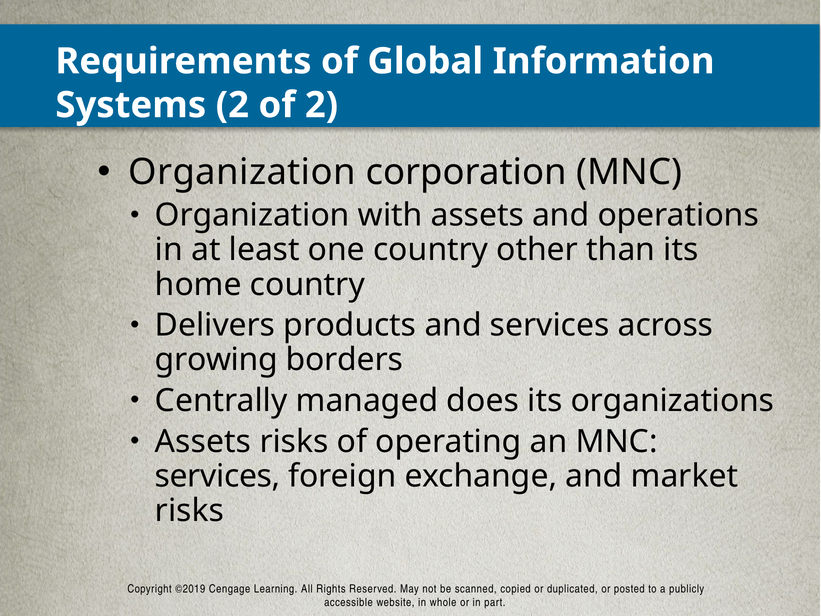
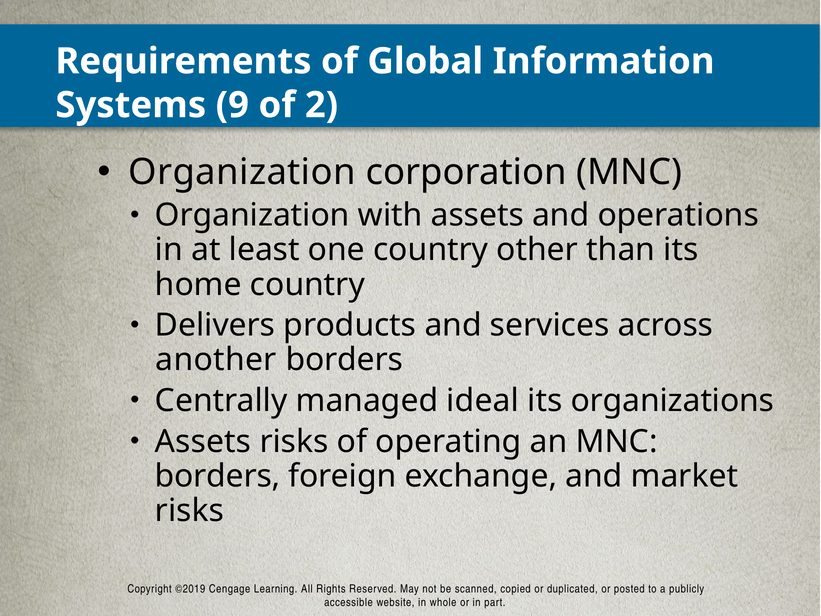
Systems 2: 2 -> 9 (232, 105)
growing: growing -> another (216, 360)
does: does -> ideal (483, 401)
services: services -> borders (218, 476)
